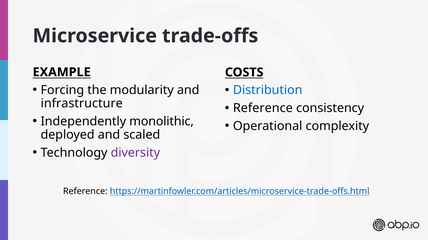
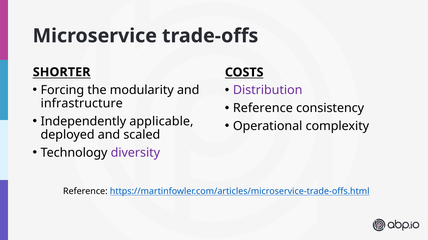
EXAMPLE: EXAMPLE -> SHORTER (62, 72)
Distribution colour: blue -> purple (268, 90)
monolithic: monolithic -> applicable (161, 122)
